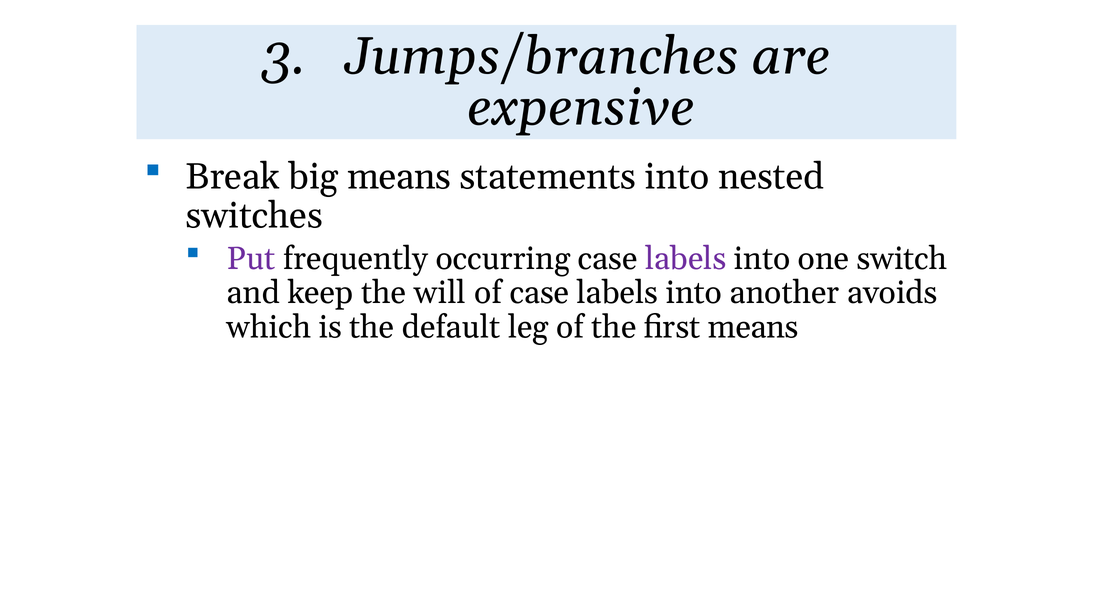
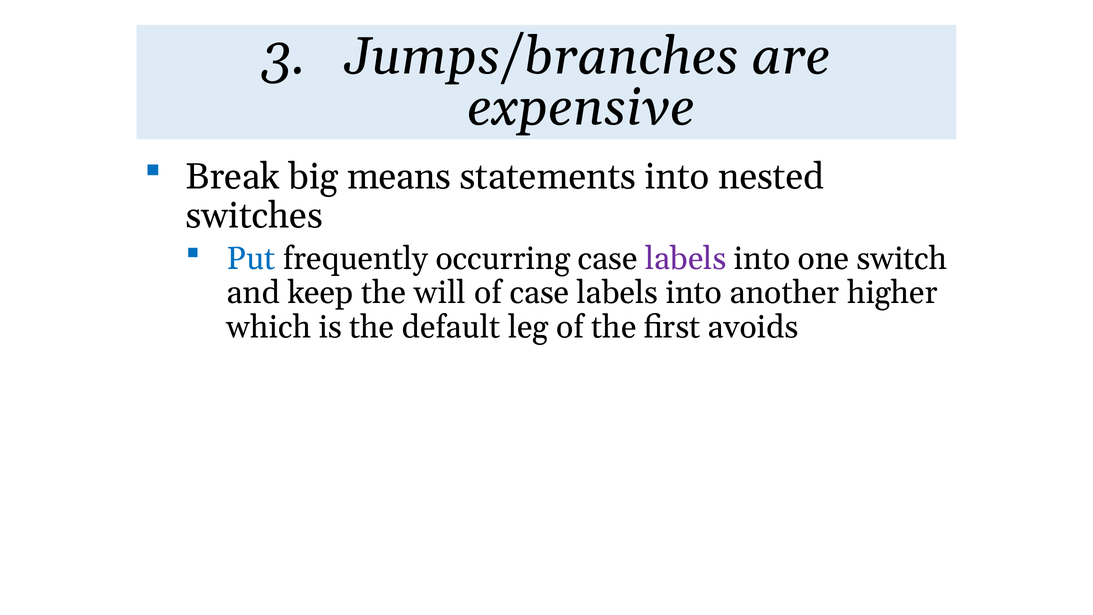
Put colour: purple -> blue (251, 258)
avoids: avoids -> higher (892, 293)
first means: means -> avoids (753, 327)
